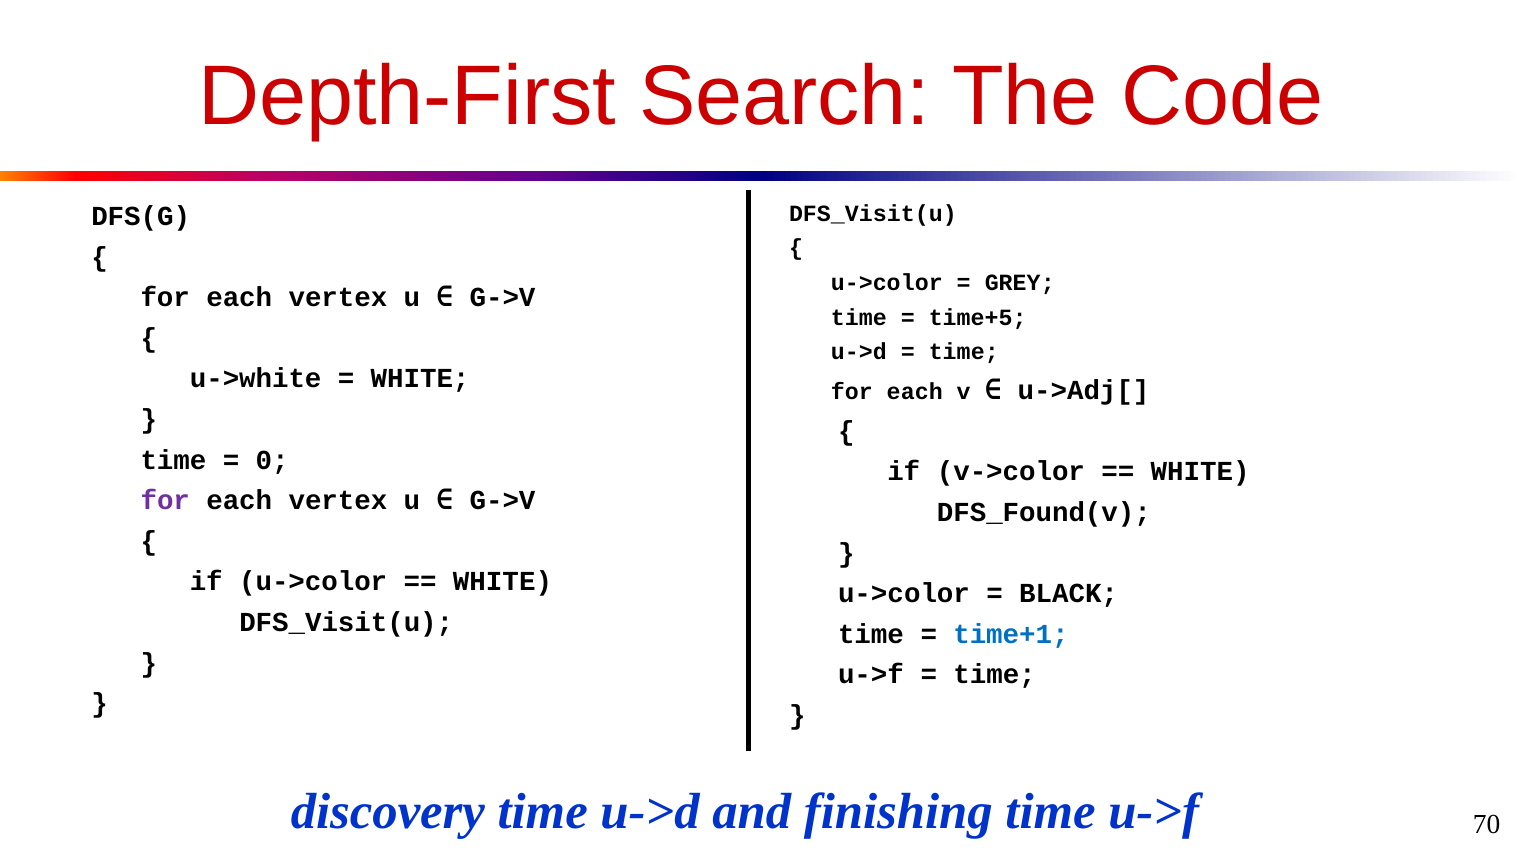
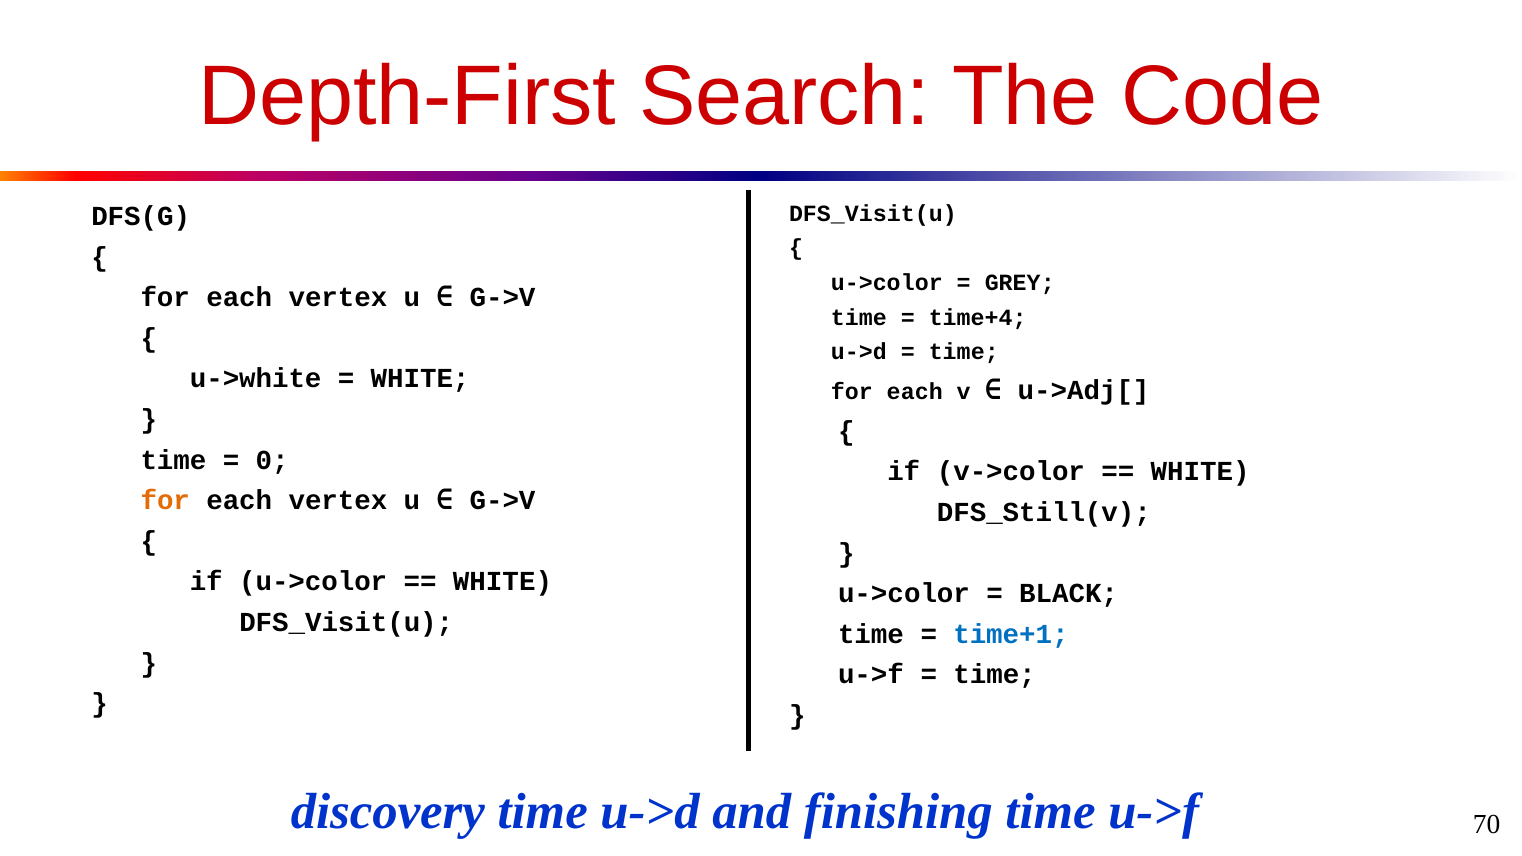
time+5: time+5 -> time+4 (978, 318)
for colour: purple -> orange (165, 501)
DFS_Found(v: DFS_Found(v -> DFS_Still(v (1044, 513)
